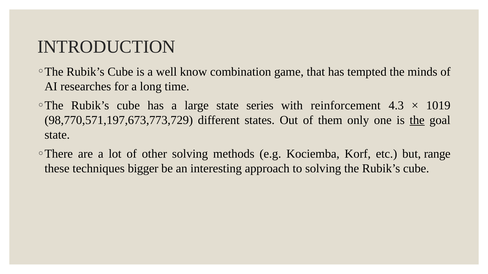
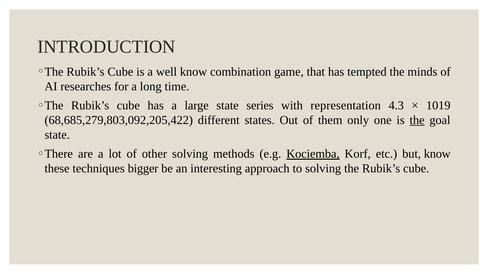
reinforcement: reinforcement -> representation (346, 106)
98,770,571,197,673,773,729: 98,770,571,197,673,773,729 -> 68,685,279,803,092,205,422 (119, 120)
Kociemba underline: none -> present (313, 154)
but range: range -> know (437, 154)
